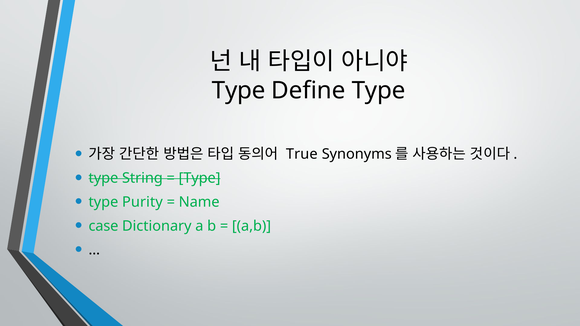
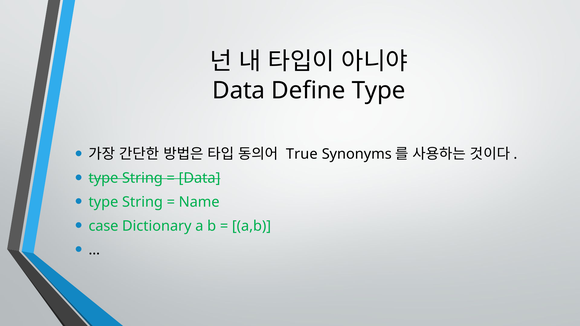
Type: Type -> Data (239, 90)
Type: Type -> Data (200, 178)
Purity: Purity -> String (142, 202)
